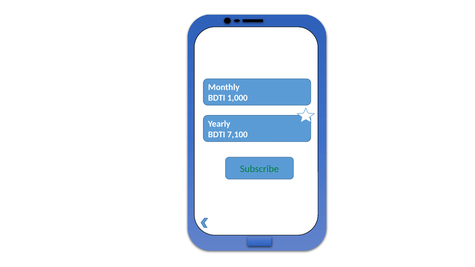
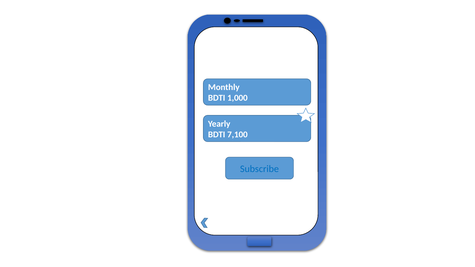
Subscribe colour: green -> blue (259, 169)
